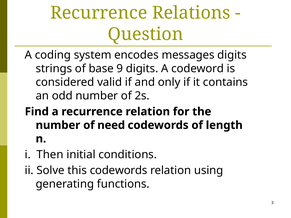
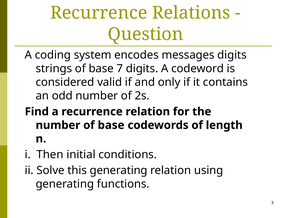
9: 9 -> 7 (120, 69)
number of need: need -> base (111, 125)
this codewords: codewords -> generating (119, 171)
